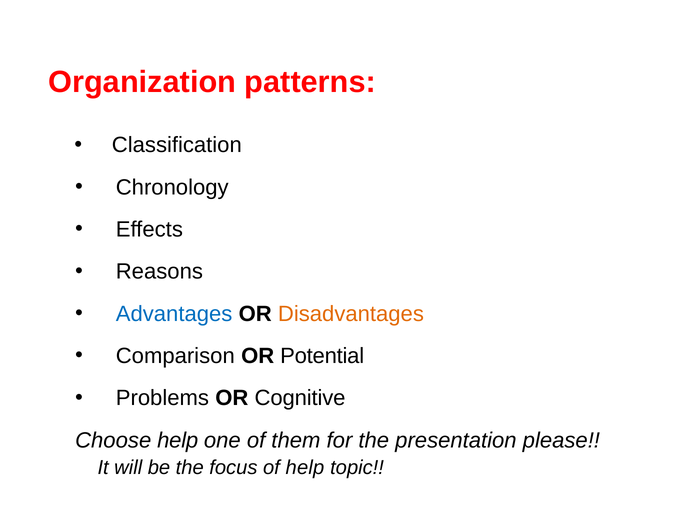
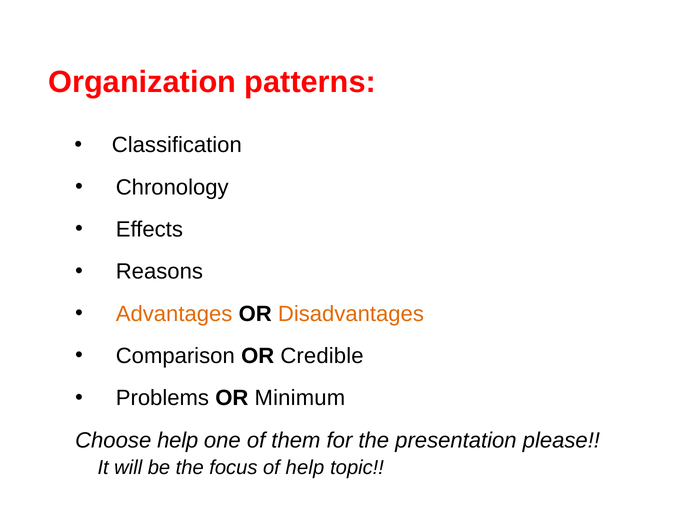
Advantages colour: blue -> orange (174, 314)
Potential: Potential -> Credible (322, 356)
Cognitive: Cognitive -> Minimum (300, 398)
